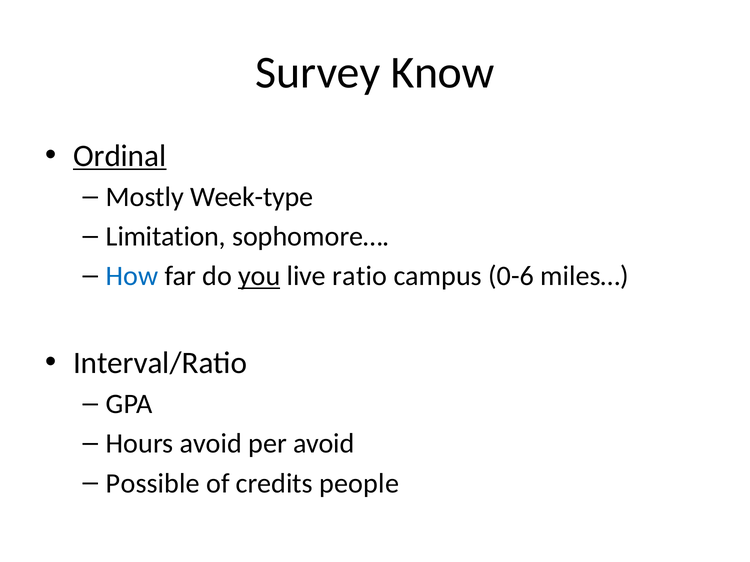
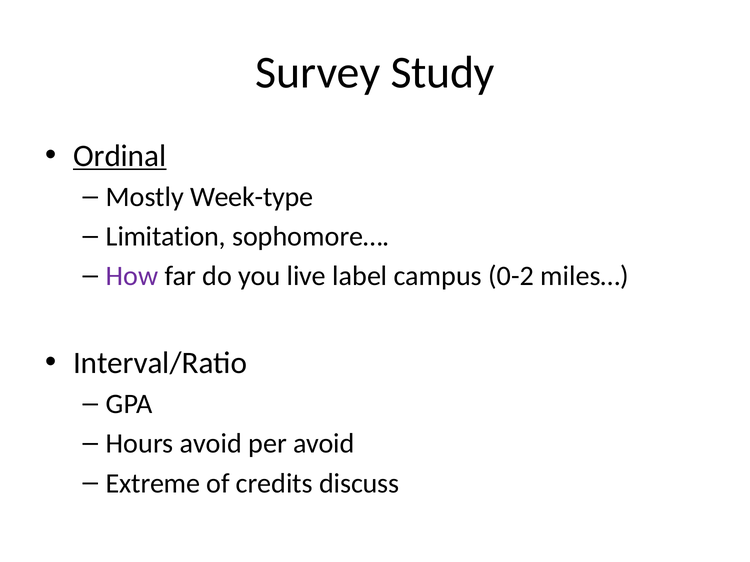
Know: Know -> Study (443, 73)
How colour: blue -> purple (132, 276)
you underline: present -> none (259, 276)
ratio: ratio -> label (360, 276)
0-6: 0-6 -> 0-2 (511, 276)
Possible: Possible -> Extreme (153, 484)
people: people -> discuss (359, 484)
